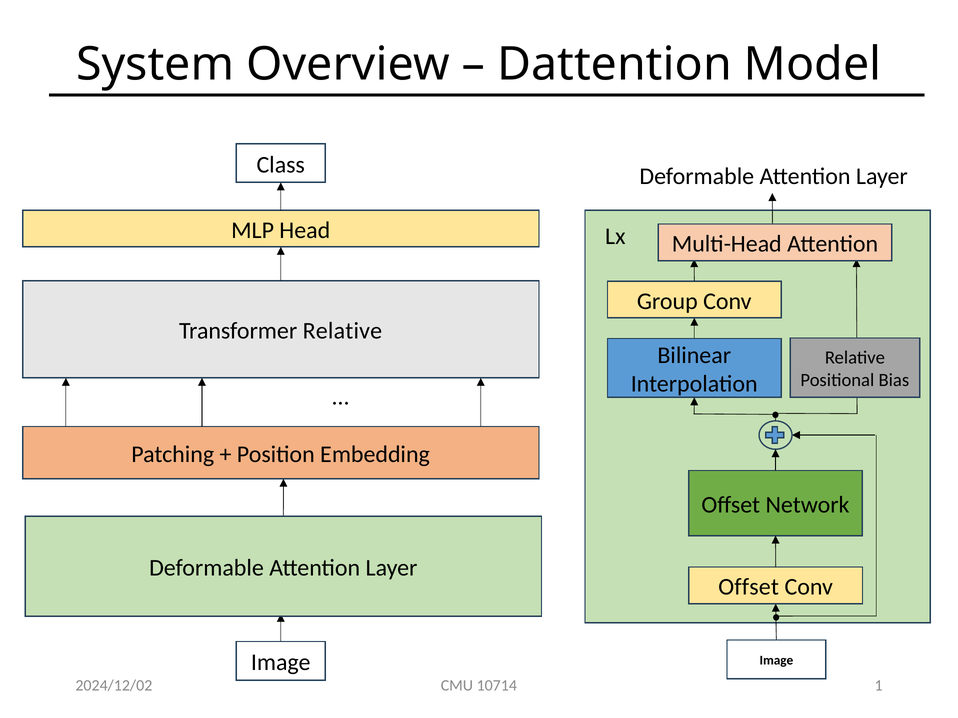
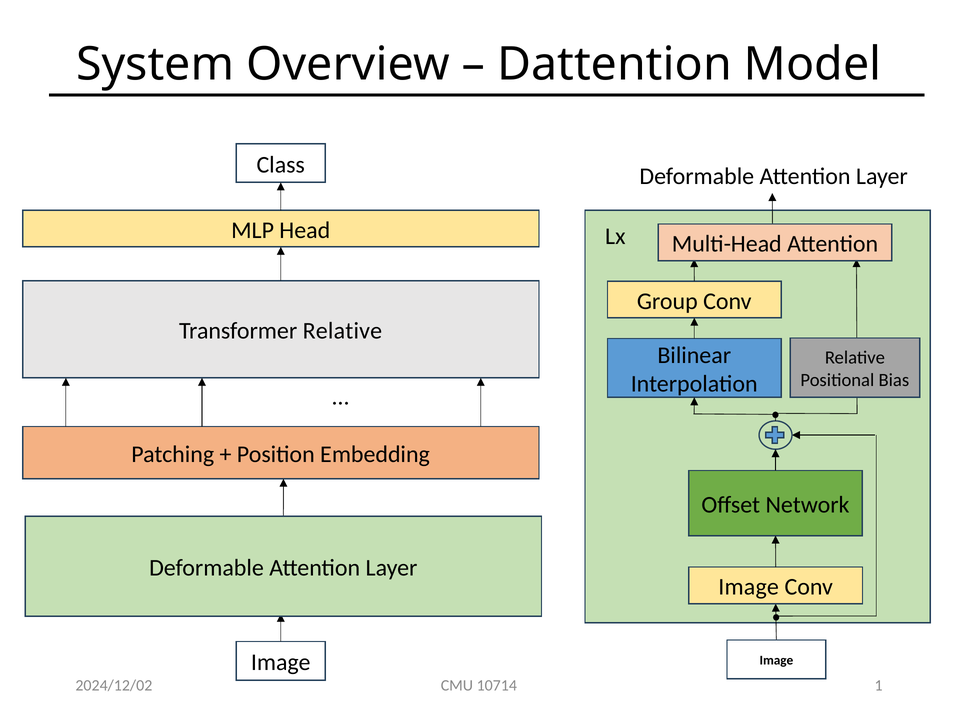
Offset: Offset -> Image (749, 587)
